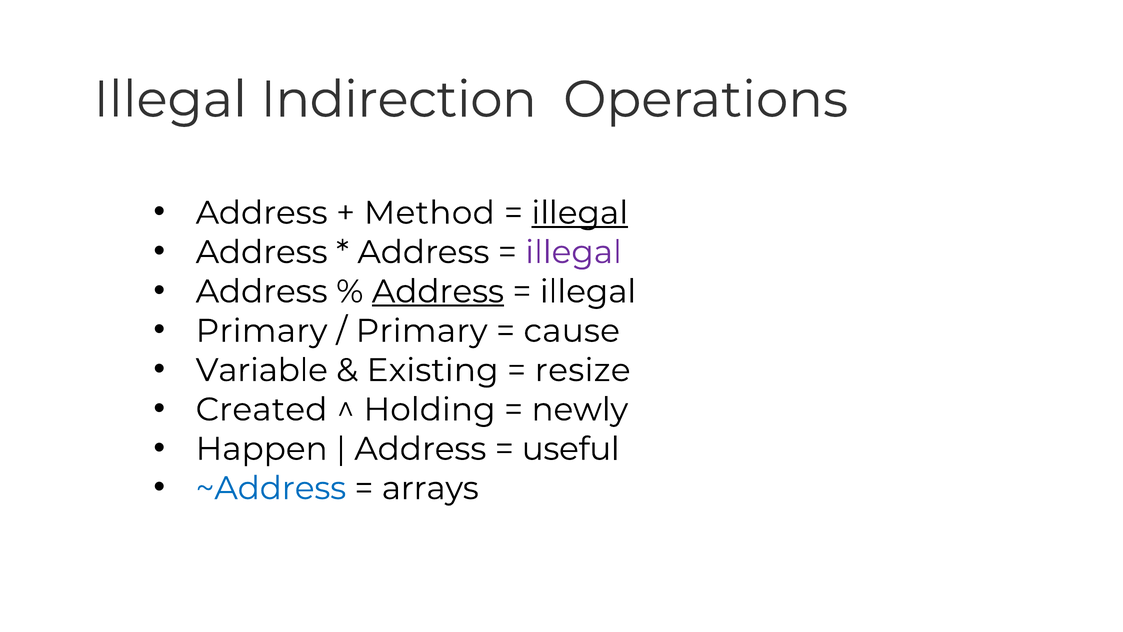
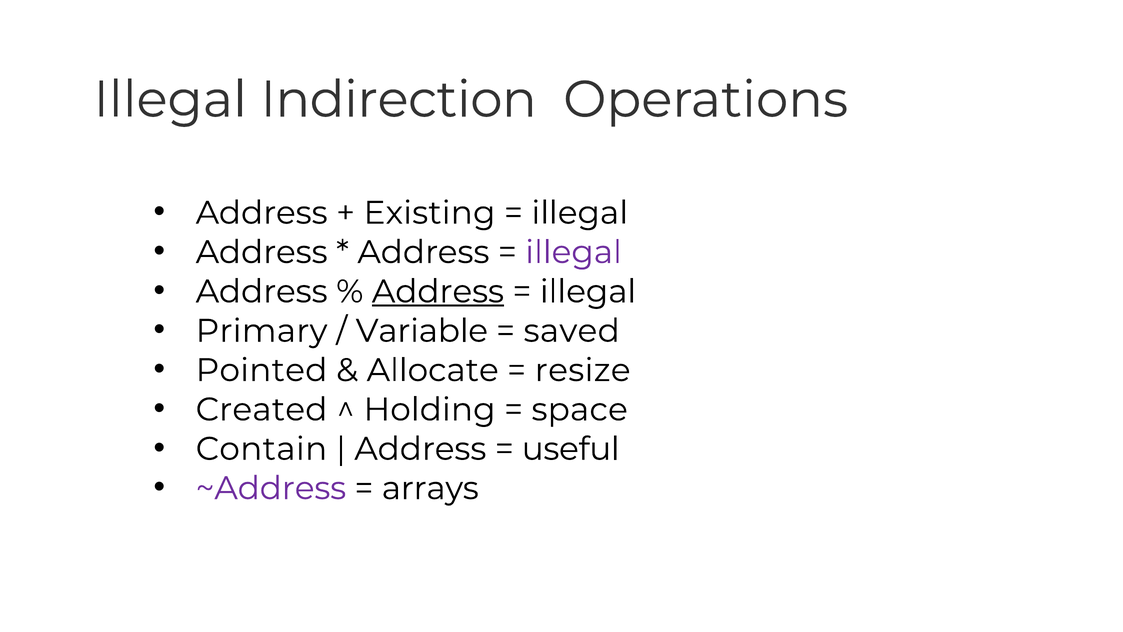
Method: Method -> Existing (429, 213)
illegal underline: present -> none (580, 213)
Primary: Primary -> Variable (422, 331)
cause: cause -> saved (572, 331)
Variable: Variable -> Pointed (262, 370)
Existing: Existing -> Allocate (433, 370)
newly: newly -> space (580, 409)
Happen: Happen -> Contain (261, 449)
~Address colour: blue -> purple (271, 488)
